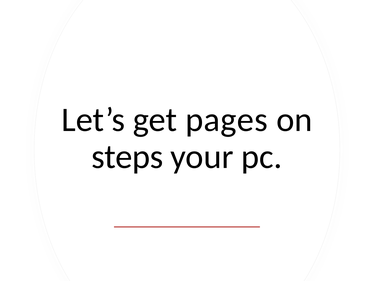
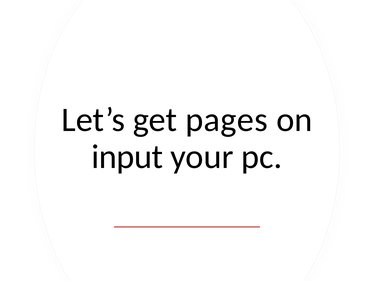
steps: steps -> input (127, 157)
